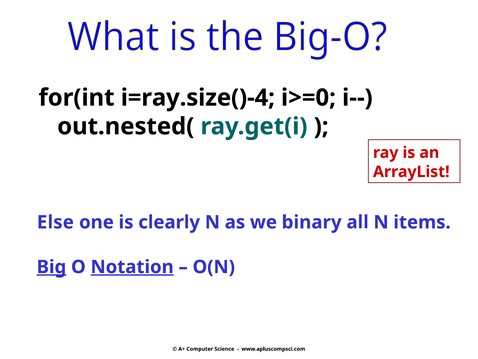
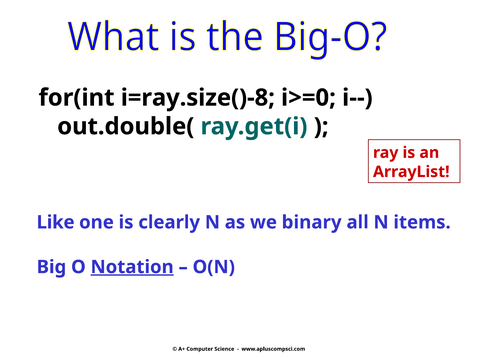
i=ray.size()-4: i=ray.size()-4 -> i=ray.size()-8 (198, 98)
out.nested(: out.nested( -> out.double( (126, 126)
Else: Else -> Like (56, 222)
Big underline: present -> none (51, 267)
